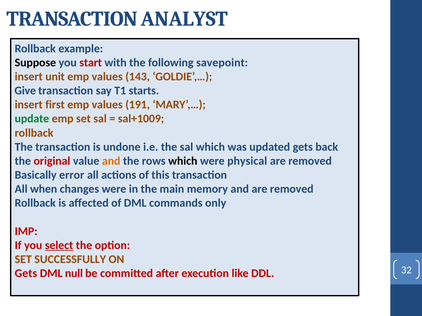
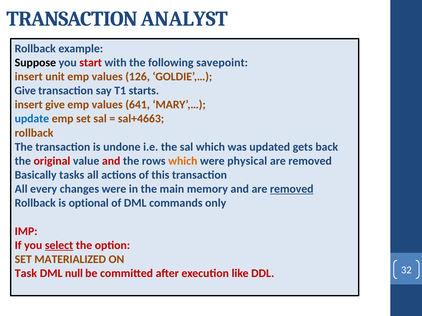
143: 143 -> 126 (138, 77)
insert first: first -> give (55, 105)
191: 191 -> 641 (138, 105)
update colour: green -> blue (32, 119)
sal+1009: sal+1009 -> sal+4663 (141, 119)
and colour: orange -> red (111, 161)
which colour: black -> orange (183, 161)
error: error -> tasks (72, 175)
when: when -> every (44, 189)
removed underline: none -> present (292, 189)
affected: affected -> optional (89, 203)
SUCCESSFULLY: SUCCESSFULLY -> MATERIALIZED (70, 260)
Gets: Gets -> Task (26, 274)
